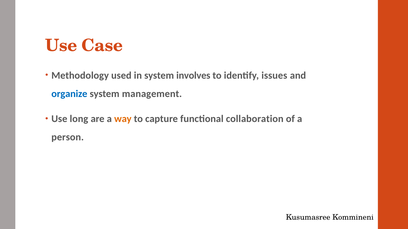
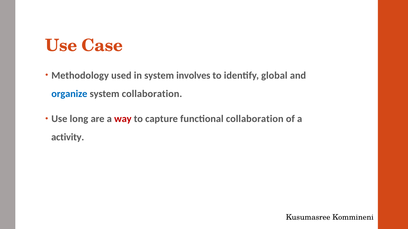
issues: issues -> global (274, 76)
system management: management -> collaboration (152, 94)
way colour: orange -> red (123, 119)
person: person -> activity (68, 138)
